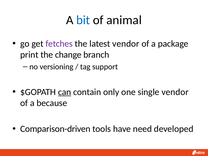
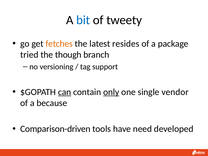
animal: animal -> tweety (124, 20)
fetches colour: purple -> orange (59, 44)
latest vendor: vendor -> resides (126, 44)
print: print -> tried (29, 55)
change: change -> though (68, 55)
only underline: none -> present (111, 92)
